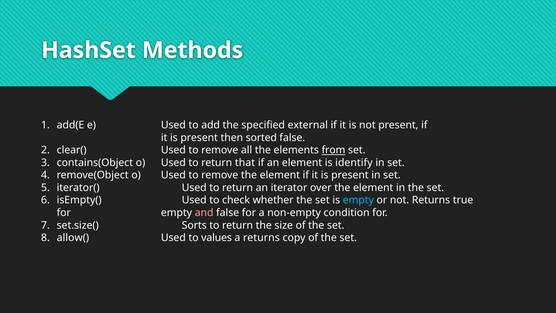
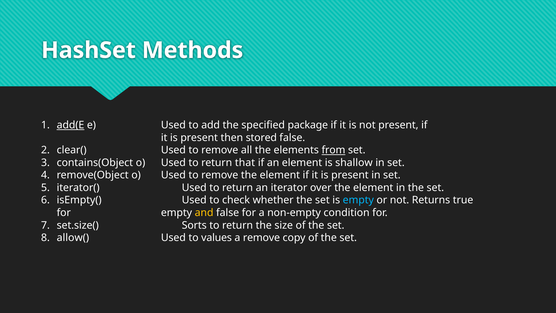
add(E underline: none -> present (70, 125)
external: external -> package (308, 125)
sorted: sorted -> stored (261, 138)
identify: identify -> shallow (354, 163)
and colour: pink -> yellow (204, 213)
a returns: returns -> remove (261, 238)
